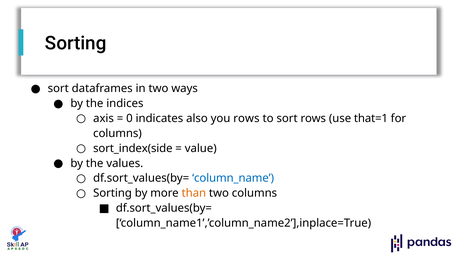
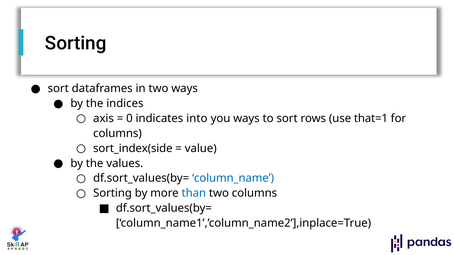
also: also -> into (197, 119)
you rows: rows -> ways (246, 119)
than colour: orange -> blue (194, 193)
